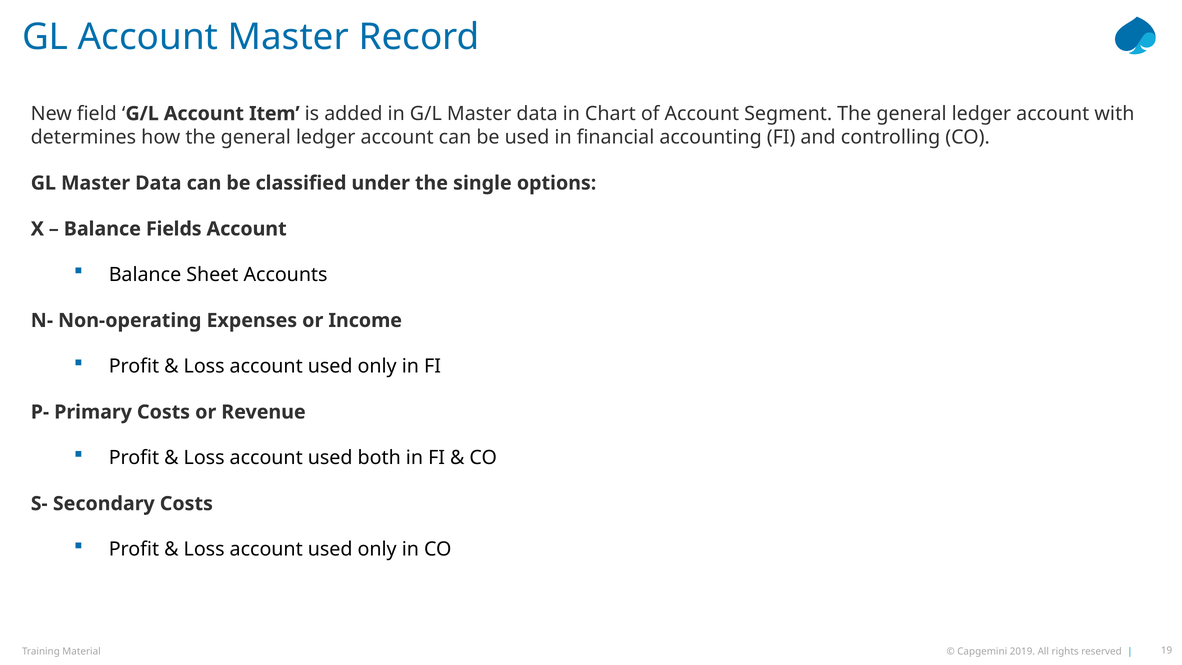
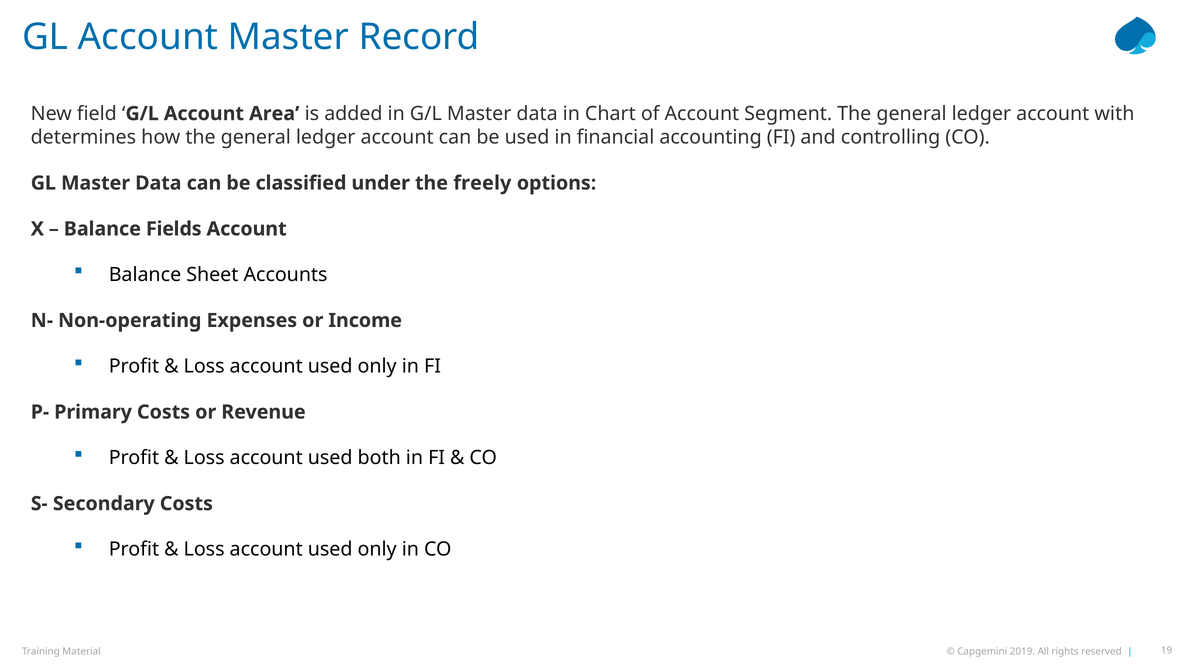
Item: Item -> Area (274, 114)
single: single -> freely (482, 183)
